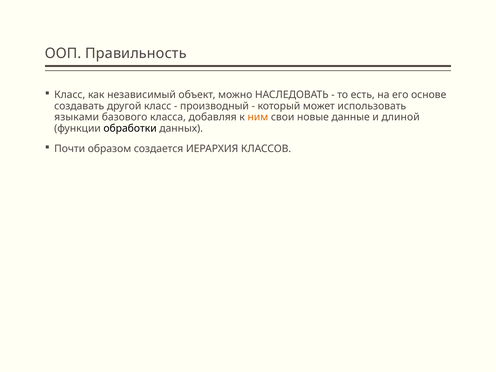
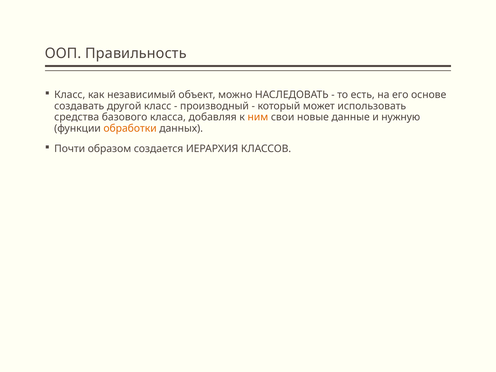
языками: языками -> средства (77, 117)
длиной: длиной -> нужную (401, 117)
обработки colour: black -> orange (130, 128)
